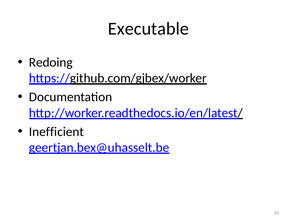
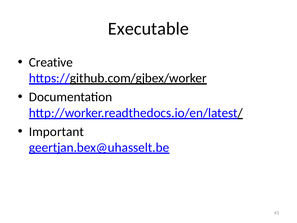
Redoing: Redoing -> Creative (51, 62)
Inefficient: Inefficient -> Important (56, 132)
